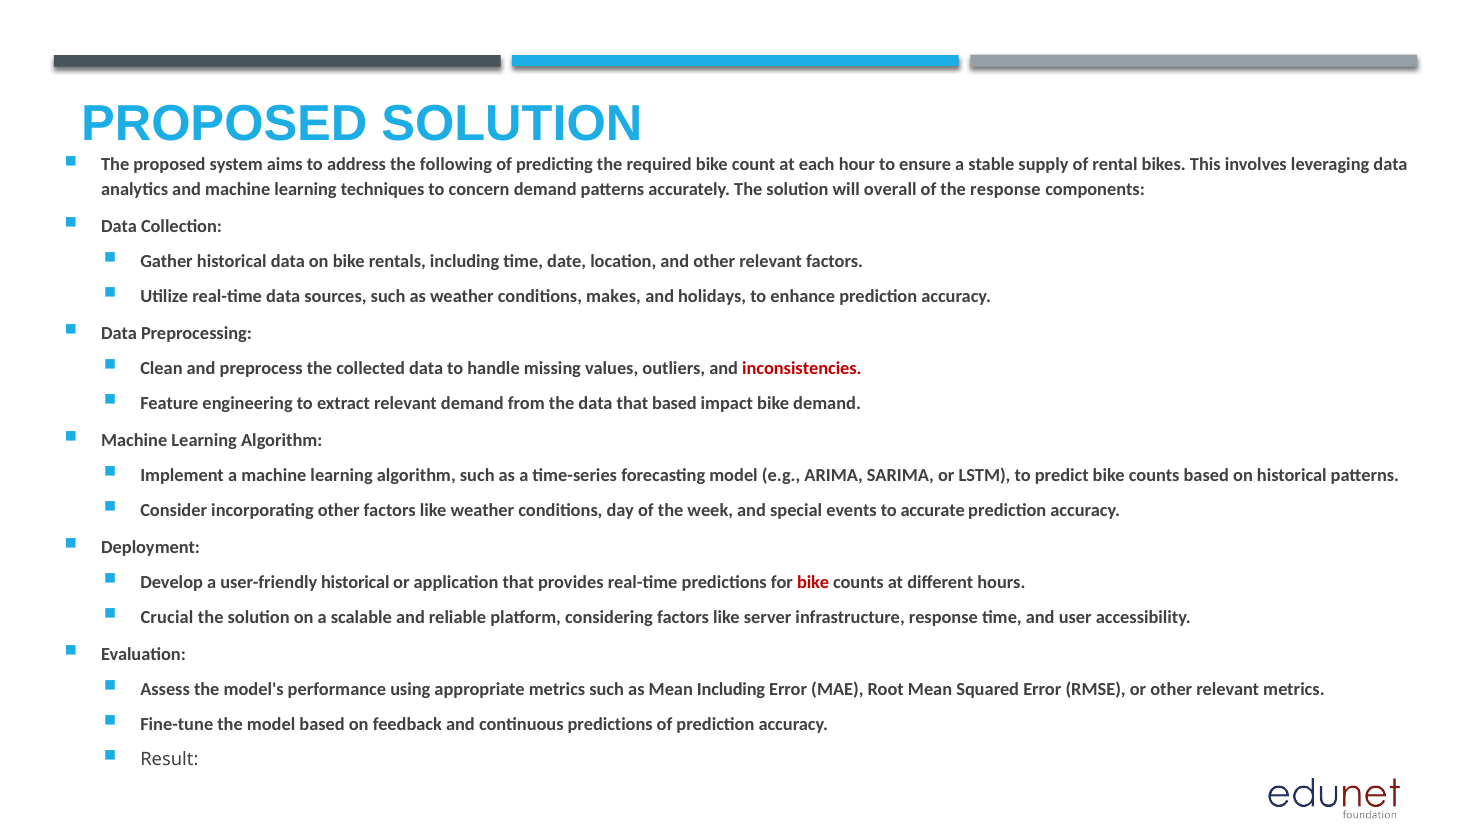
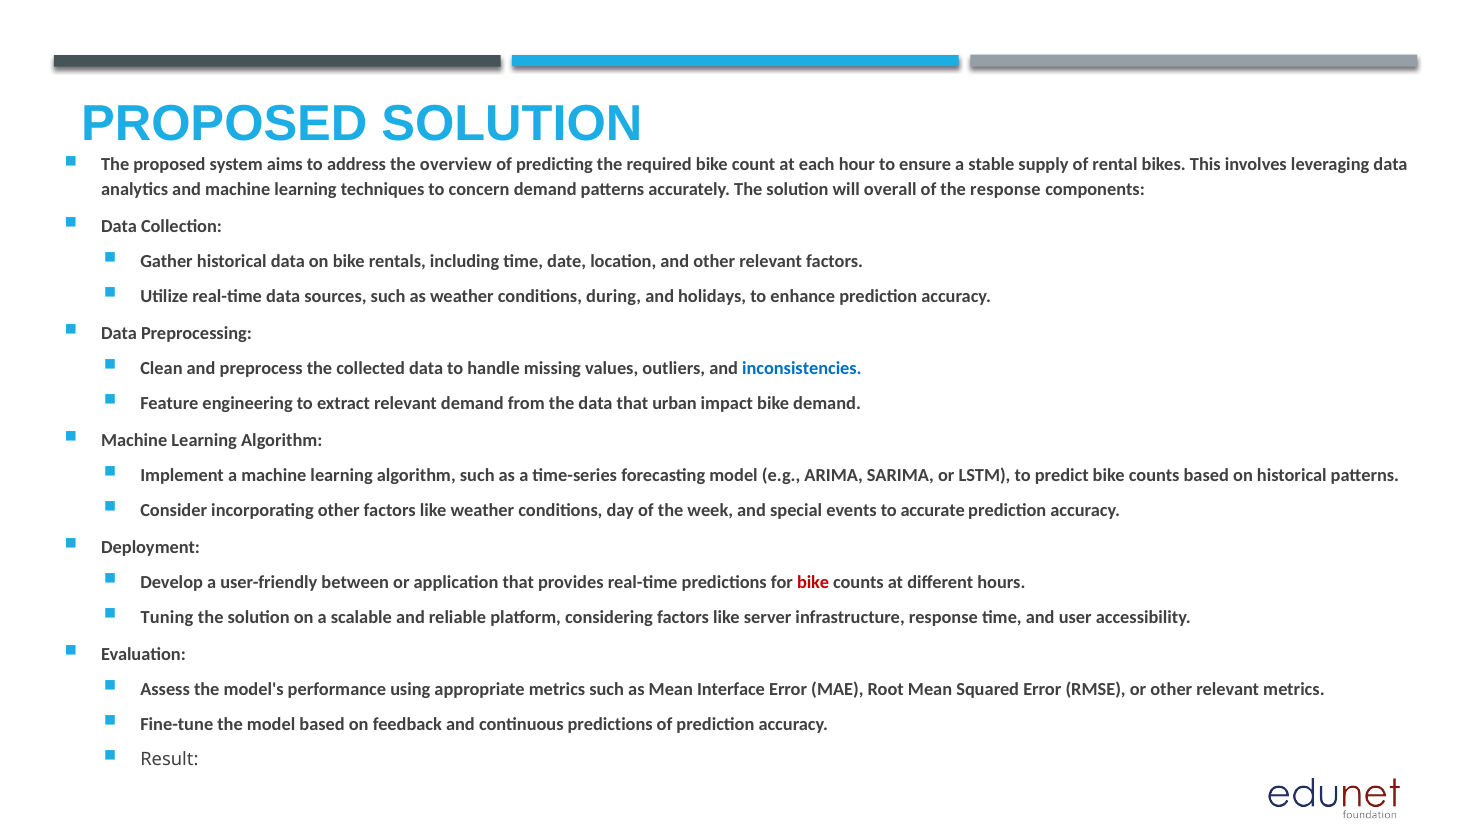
following: following -> overview (456, 165)
makes: makes -> during (614, 296)
inconsistencies colour: red -> blue (802, 368)
that based: based -> urban (674, 403)
user-friendly historical: historical -> between (355, 582)
Crucial: Crucial -> Tuning (167, 617)
Mean Including: Including -> Interface (731, 690)
